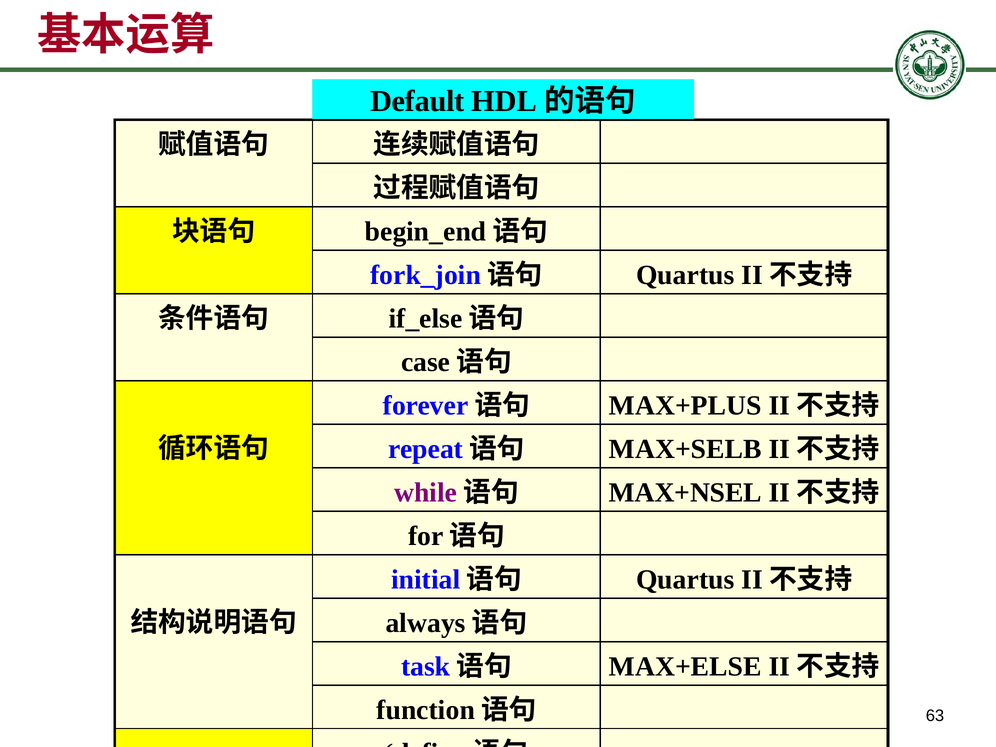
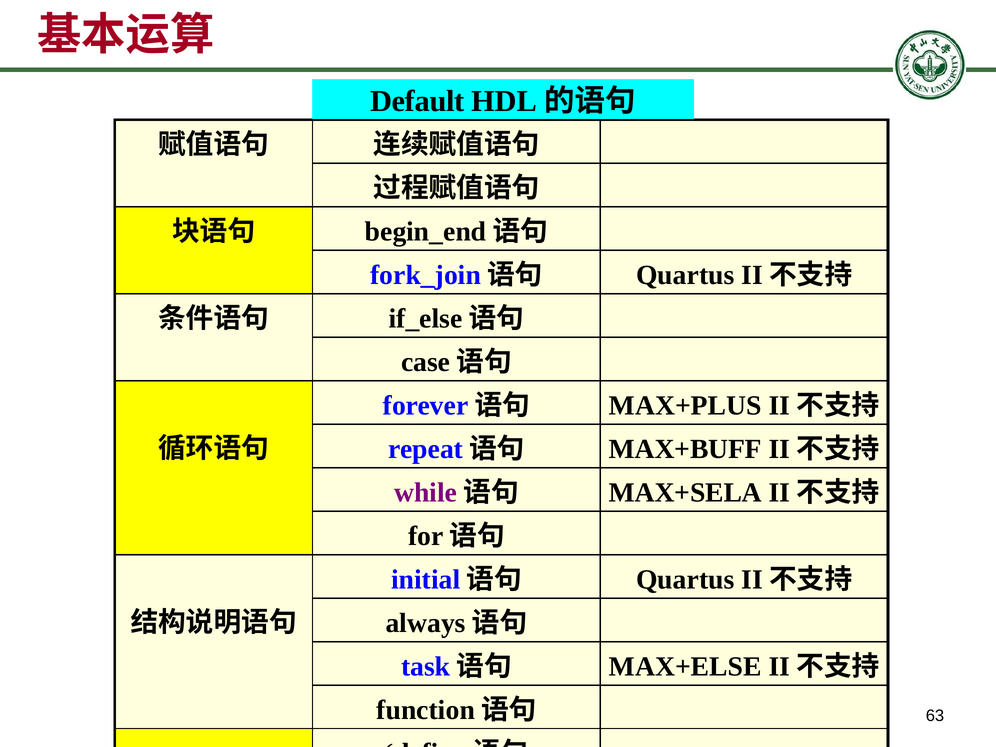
MAX+SELB: MAX+SELB -> MAX+BUFF (685, 449)
MAX+NSEL: MAX+NSEL -> MAX+SELA (685, 492)
